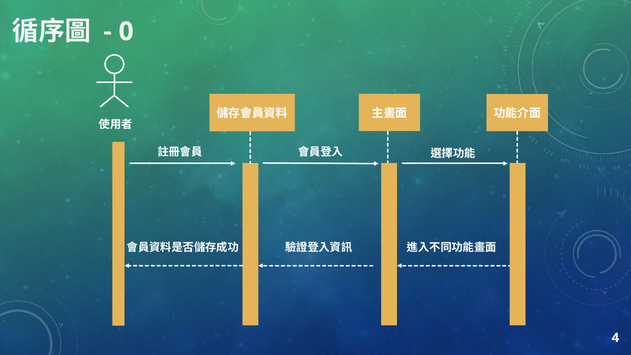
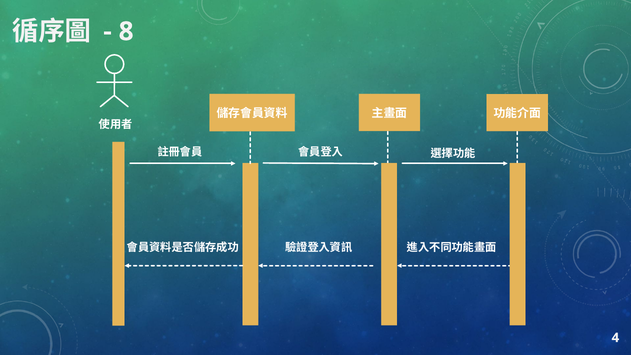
0: 0 -> 8 (126, 31)
